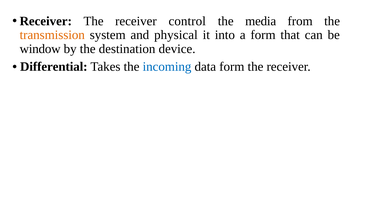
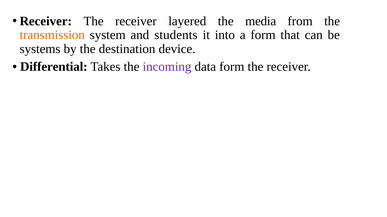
control: control -> layered (187, 21)
physical: physical -> students (176, 35)
window: window -> systems (40, 49)
incoming colour: blue -> purple (167, 67)
